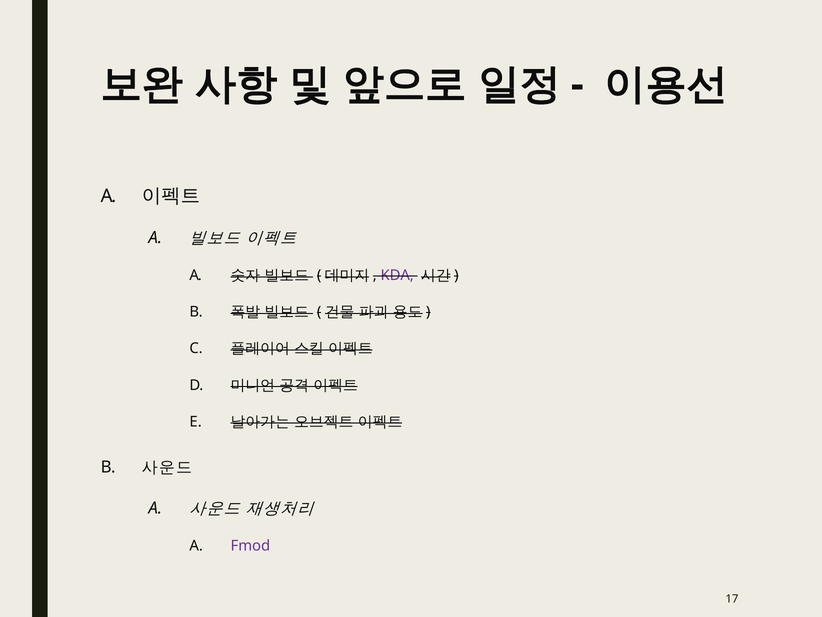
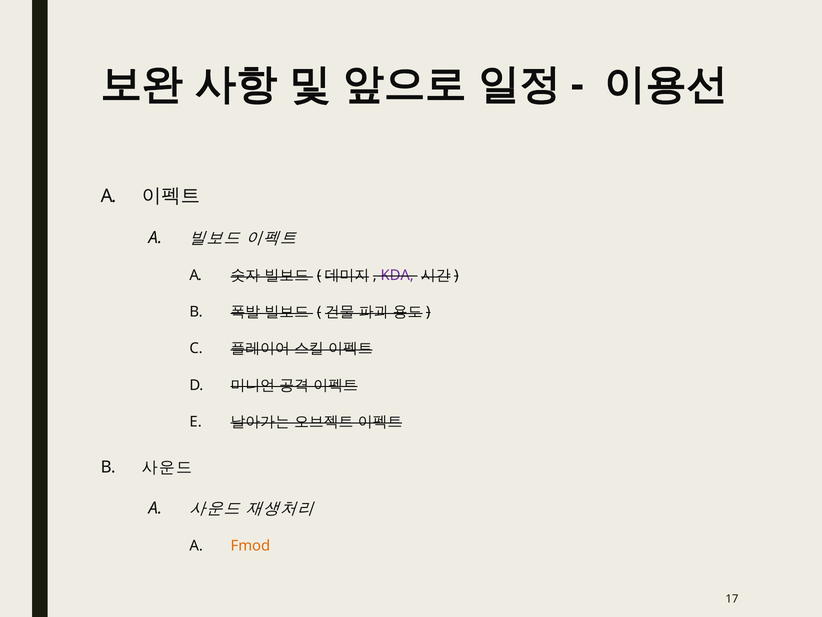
Fmod colour: purple -> orange (250, 545)
